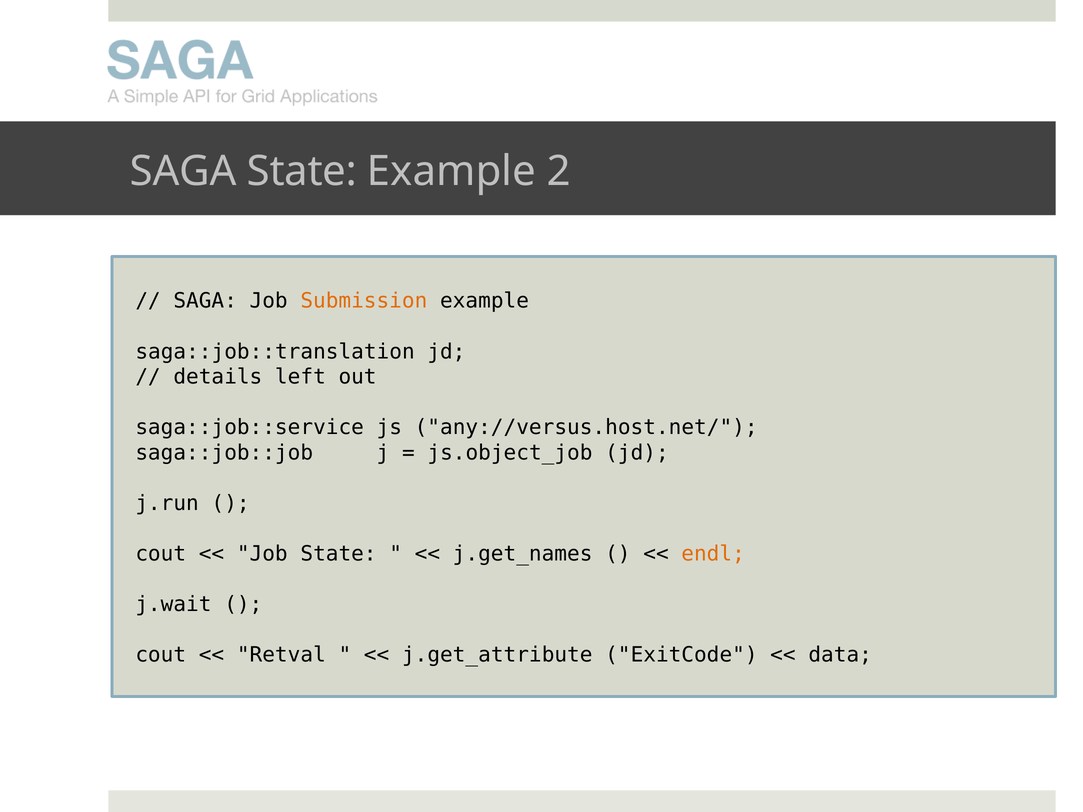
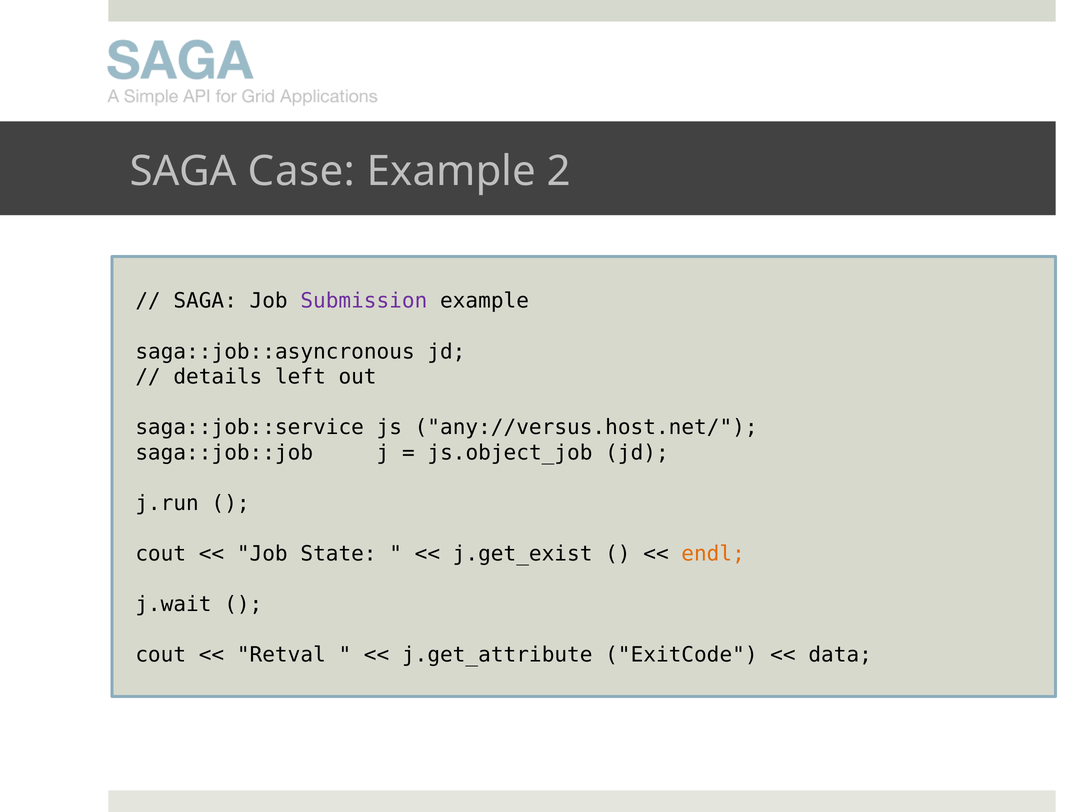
SAGA State: State -> Case (302, 171)
Submission colour: orange -> purple (364, 301)
saga::job::translation: saga::job::translation -> saga::job::asyncronous (275, 352)
j.get_names: j.get_names -> j.get_exist (523, 554)
